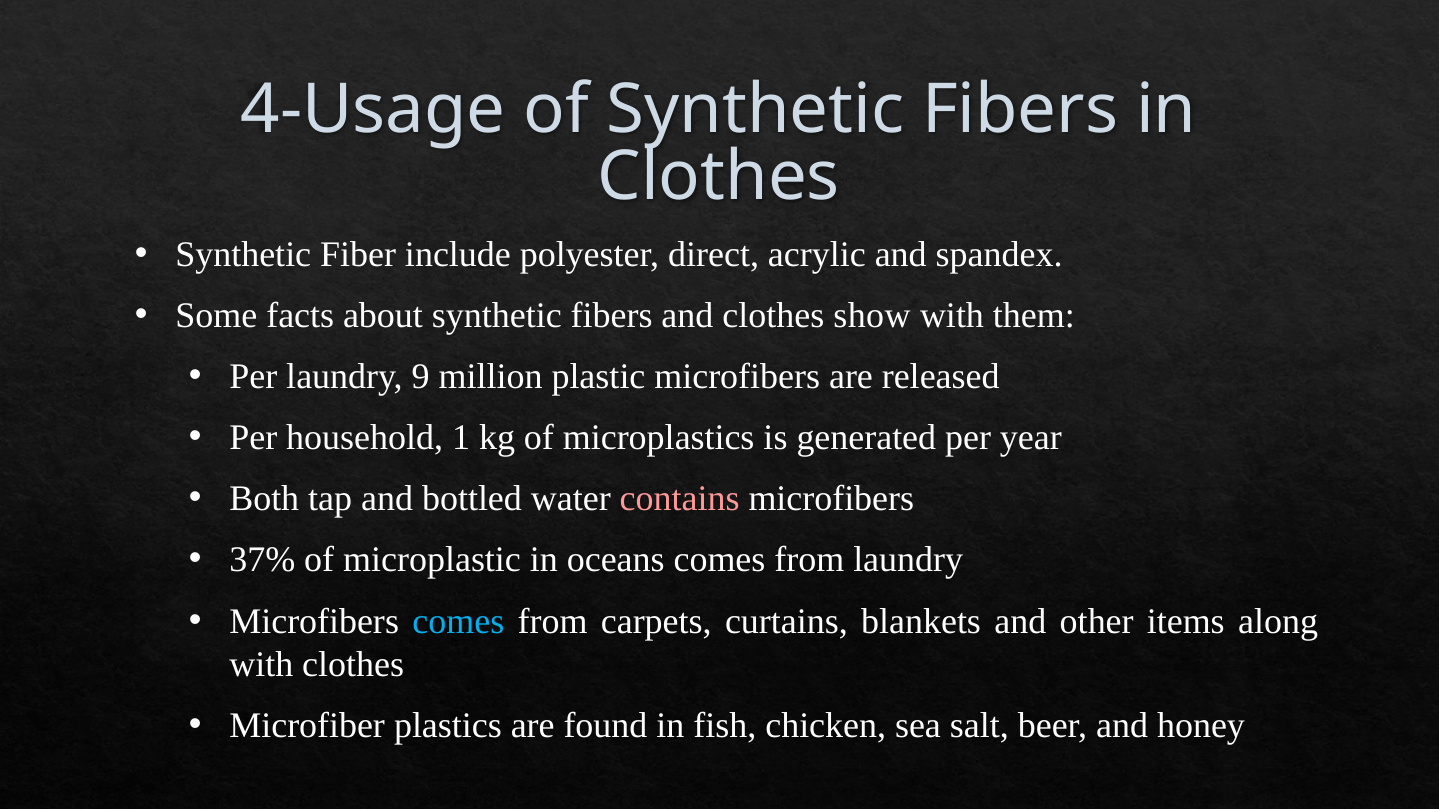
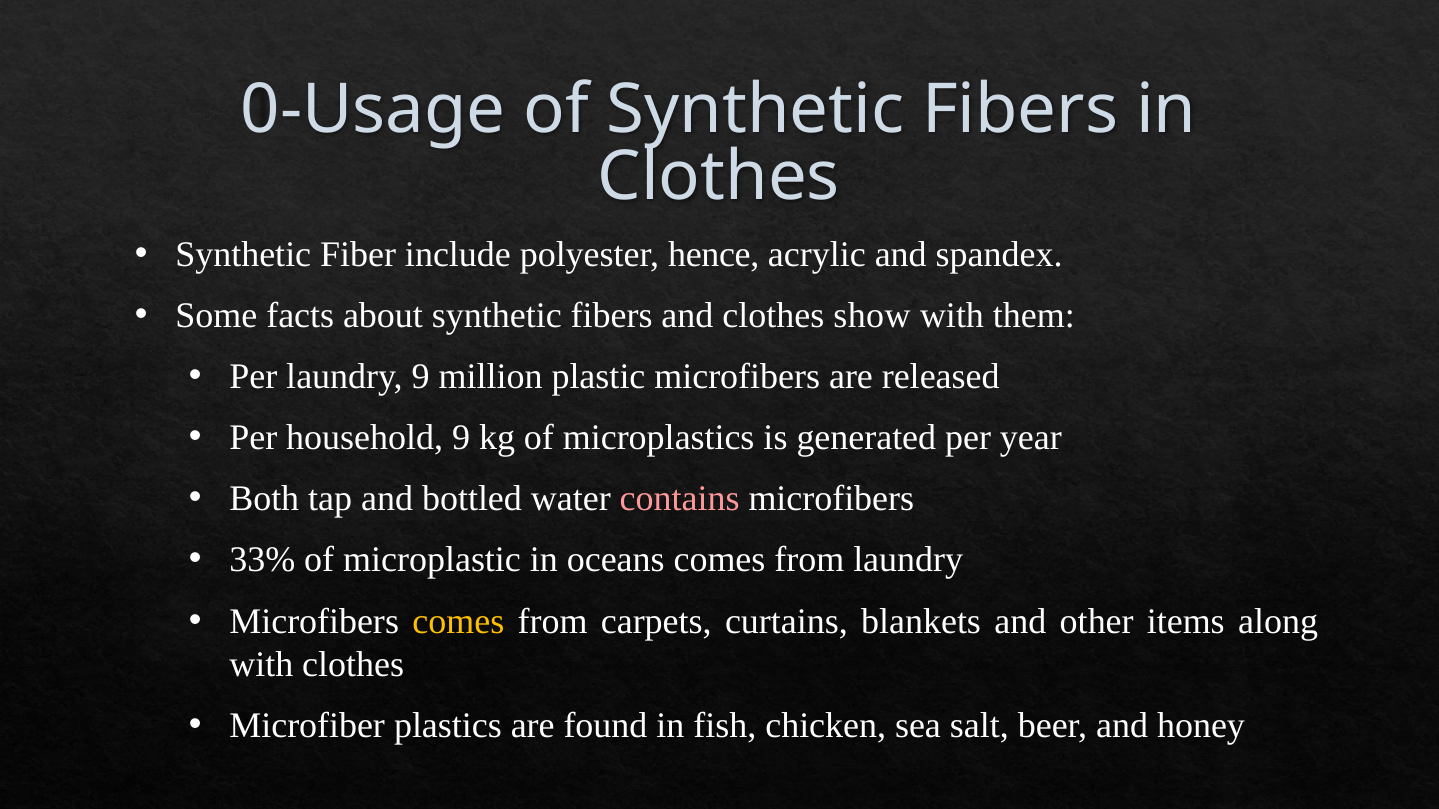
4-Usage: 4-Usage -> 0-Usage (373, 110)
direct: direct -> hence (714, 255)
household 1: 1 -> 9 (461, 438)
37%: 37% -> 33% (262, 560)
comes colour: light blue -> yellow (458, 622)
